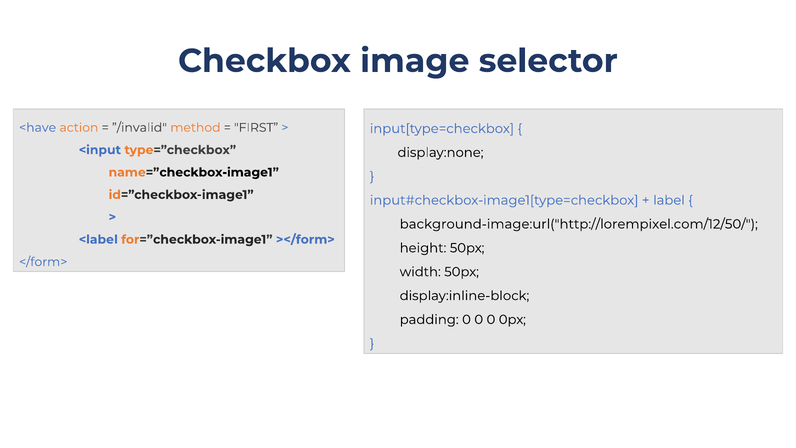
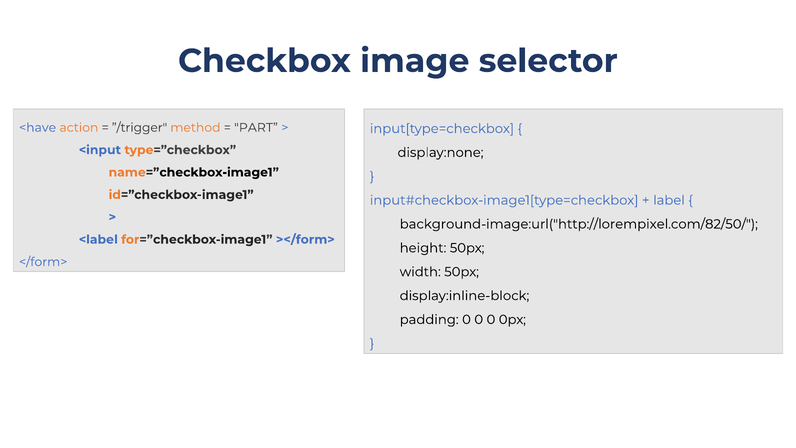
”/invalid: ”/invalid -> ”/trigger (140, 128)
FIRST: FIRST -> PART (256, 128)
background-image:url("http://lorempixel.com/12/50/: background-image:url("http://lorempixel.com/12/50/ -> background-image:url("http://lorempixel.com/82/50/ (579, 224)
